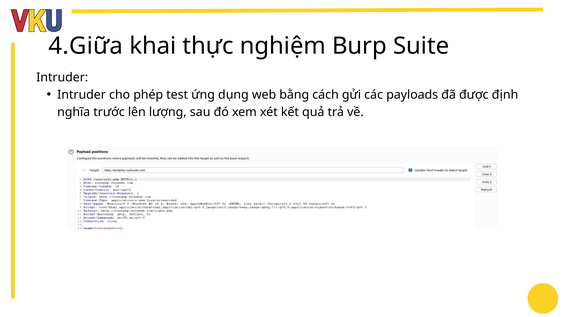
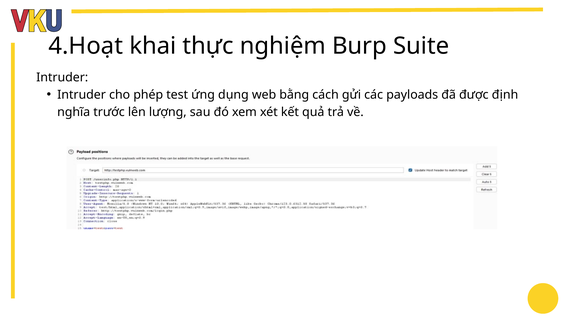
4.Giữa: 4.Giữa -> 4.Hoạt (86, 46)
